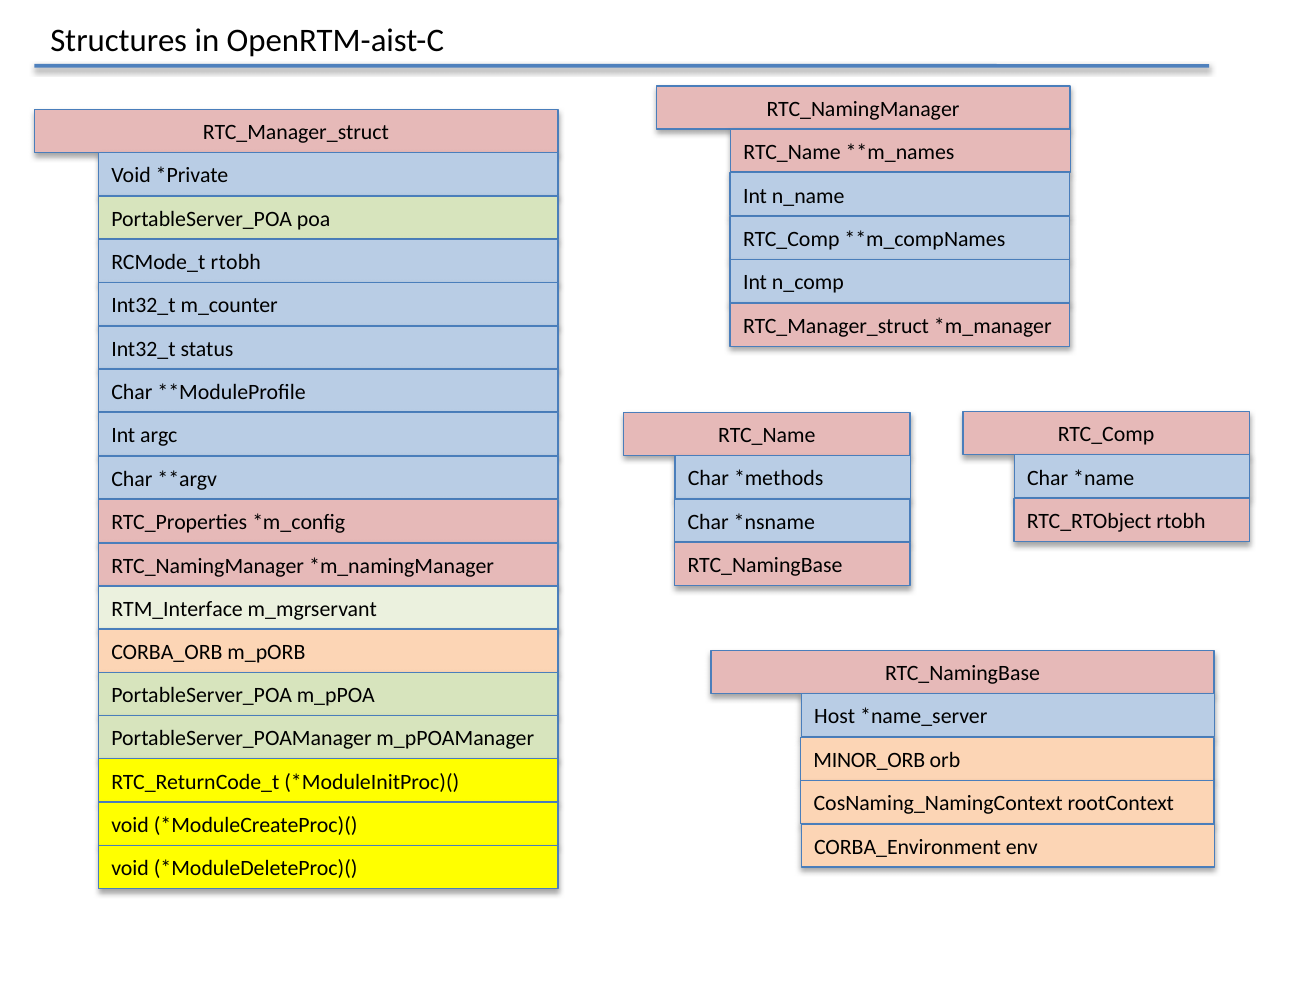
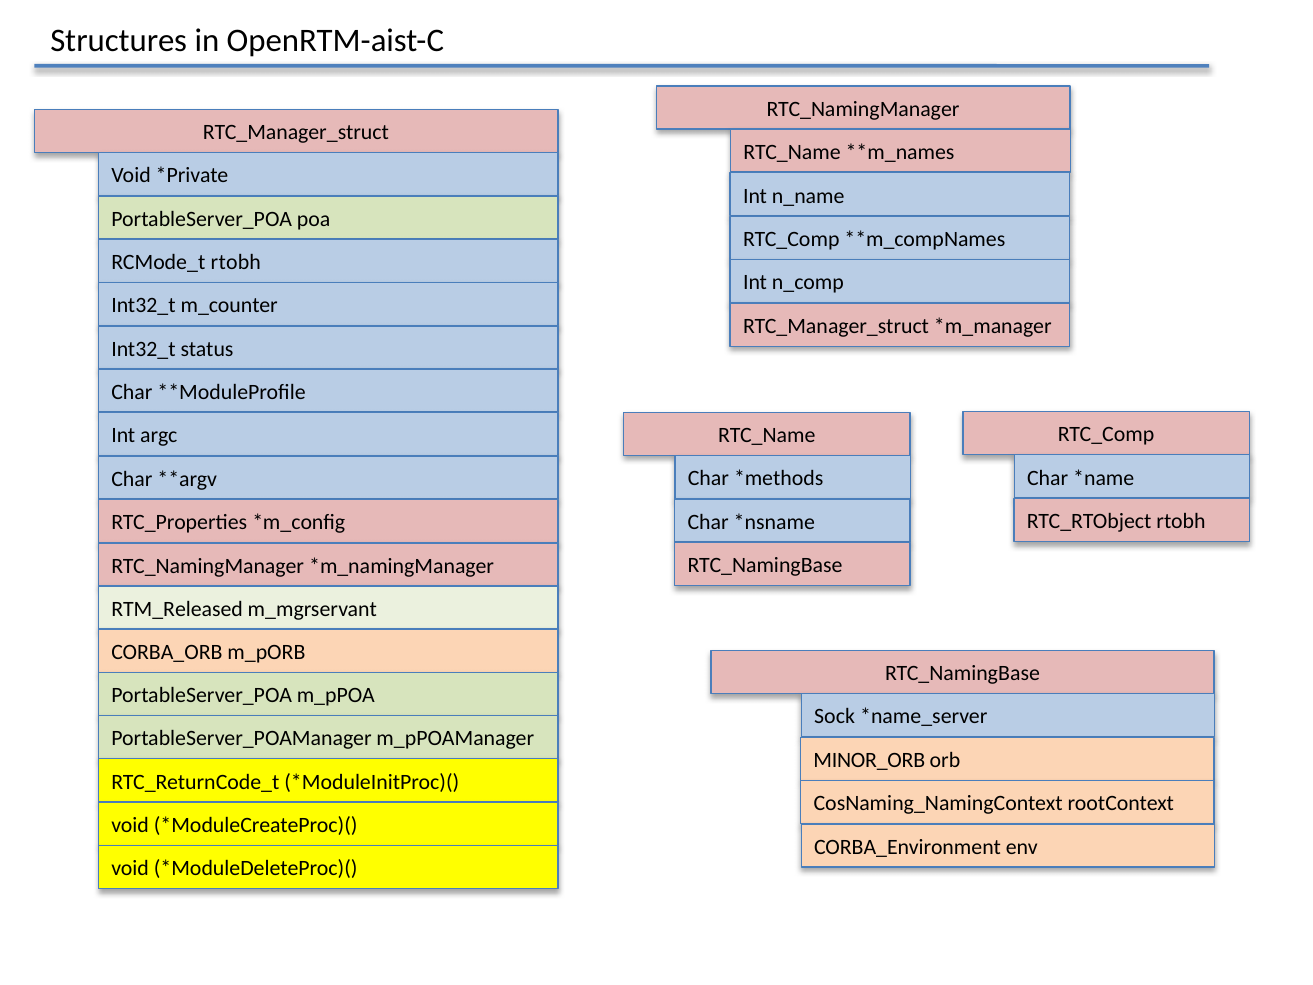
RTM_Interface: RTM_Interface -> RTM_Released (177, 609)
Host: Host -> Sock (835, 716)
